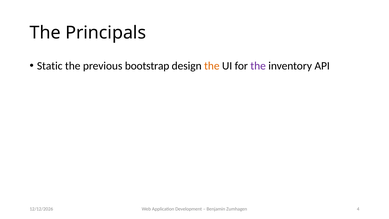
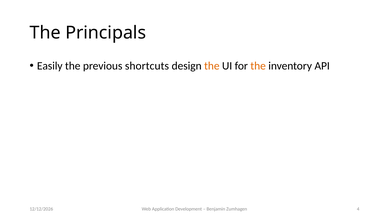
Static: Static -> Easily (50, 66)
bootstrap: bootstrap -> shortcuts (147, 66)
the colour: purple -> orange (258, 66)
